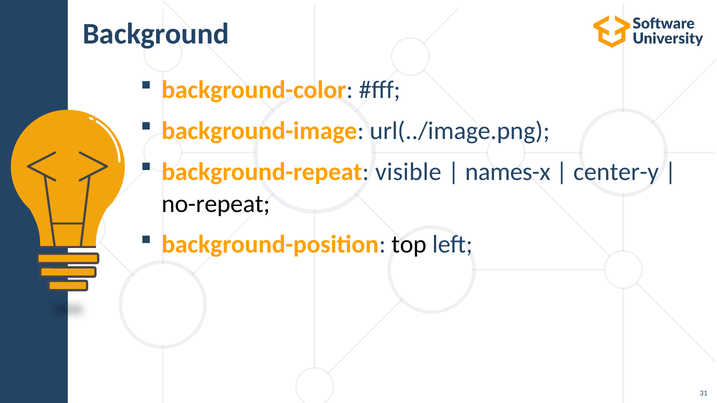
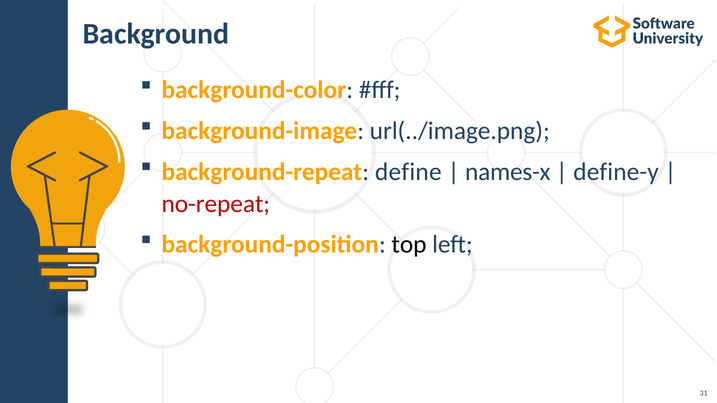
visible: visible -> define (408, 172)
center-y: center-y -> define-y (616, 172)
no-repeat colour: black -> red (216, 204)
